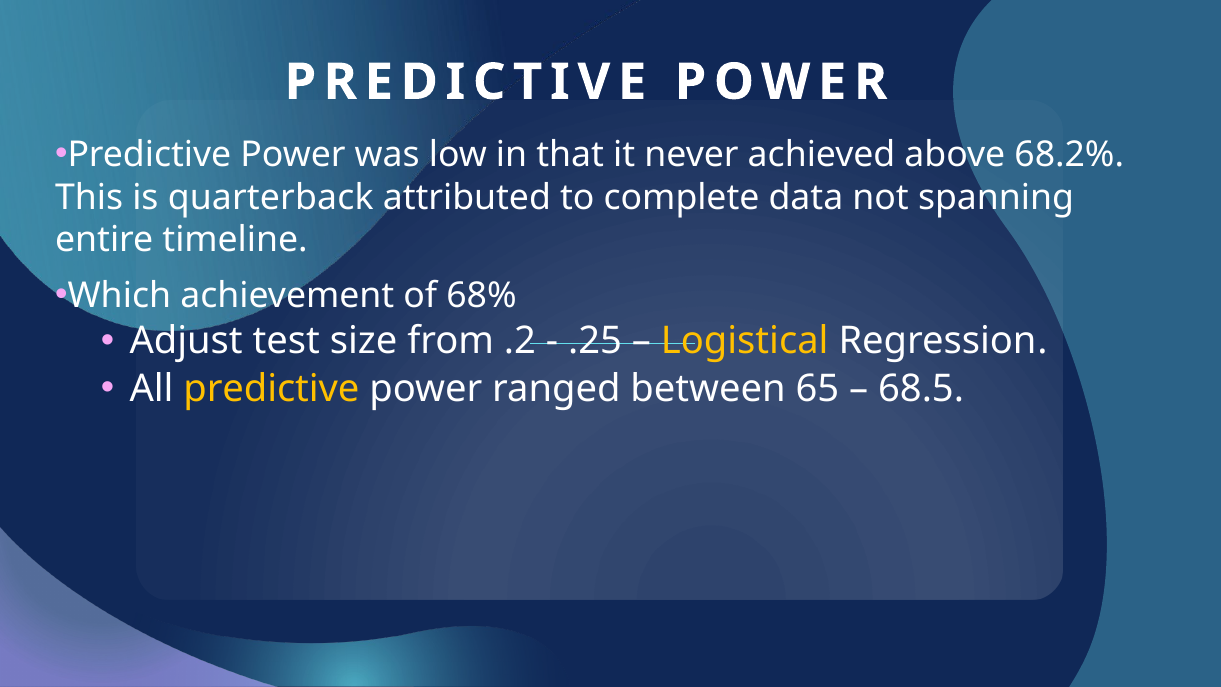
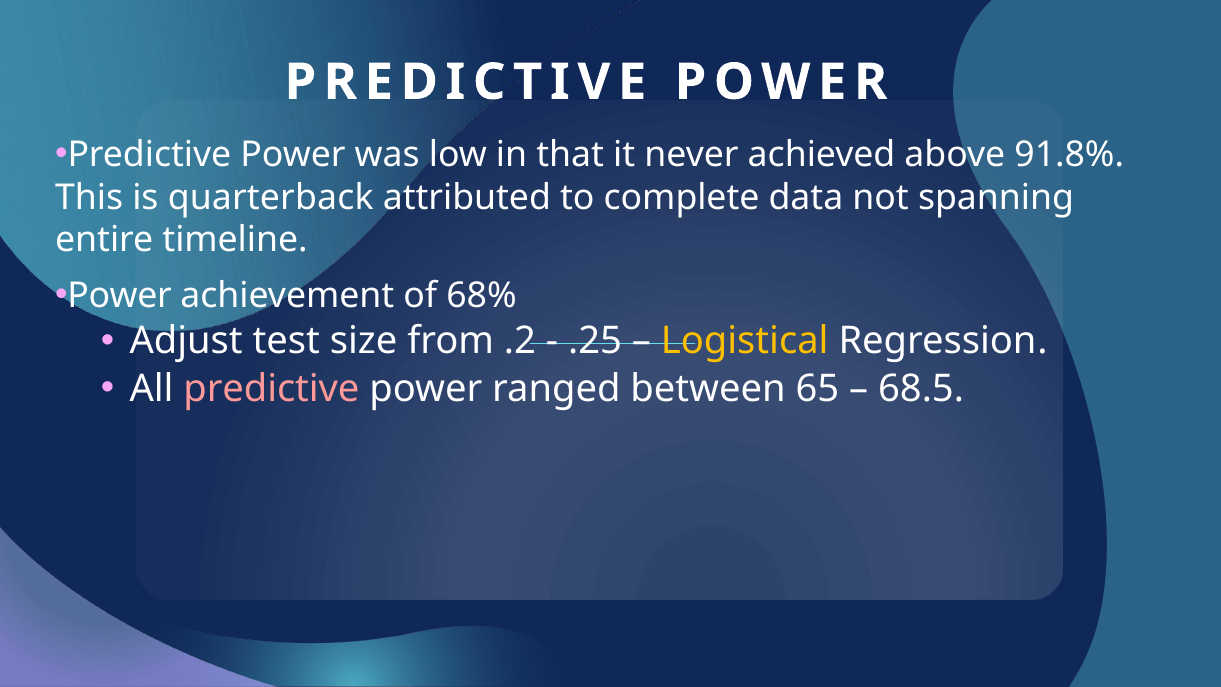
68.2%: 68.2% -> 91.8% (1069, 154)
Which: Which -> Power (120, 295)
predictive colour: yellow -> pink (271, 389)
